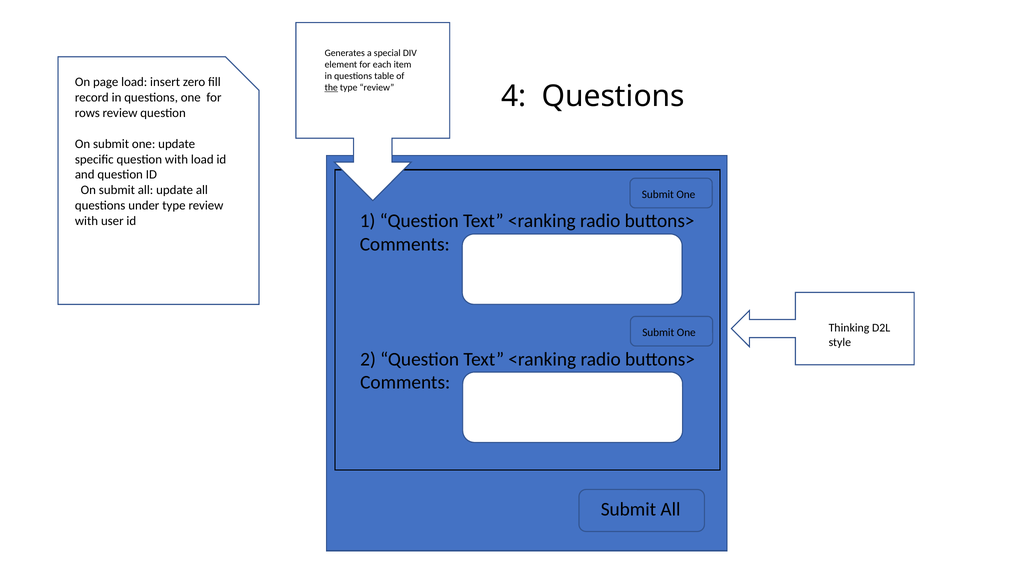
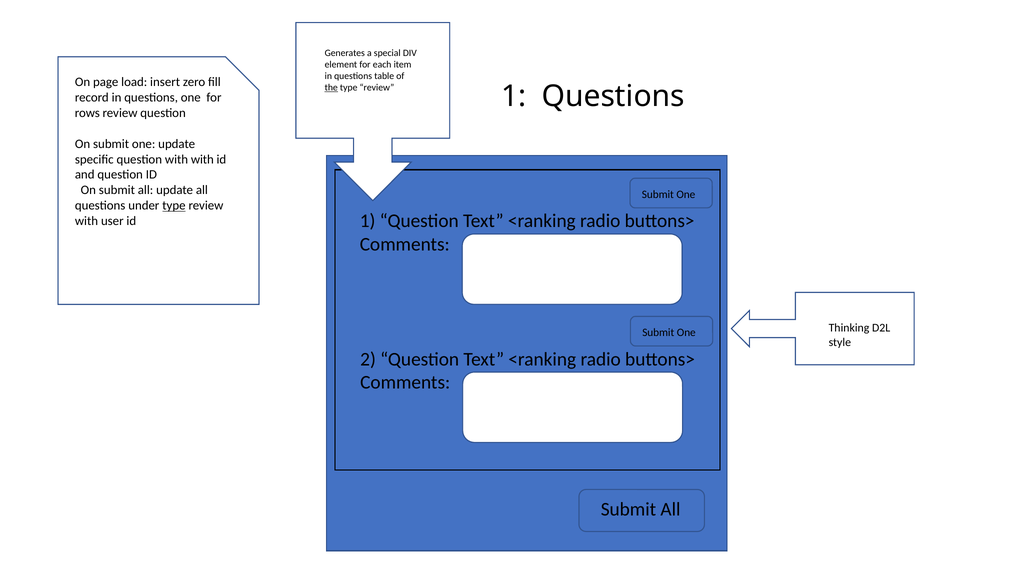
4: 4 -> 1 (514, 96)
with load: load -> with (202, 159)
type underline: none -> present (174, 205)
